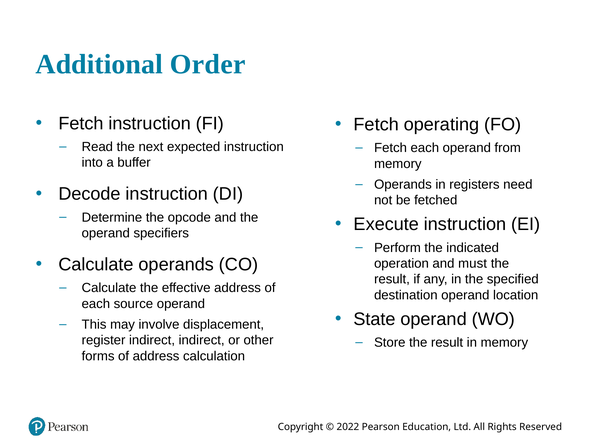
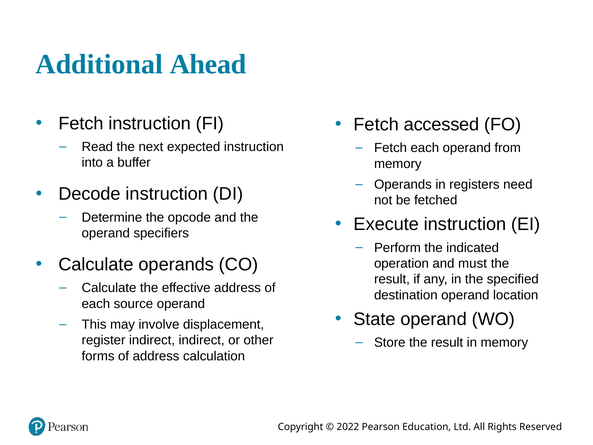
Order: Order -> Ahead (208, 64)
operating: operating -> accessed (442, 124)
